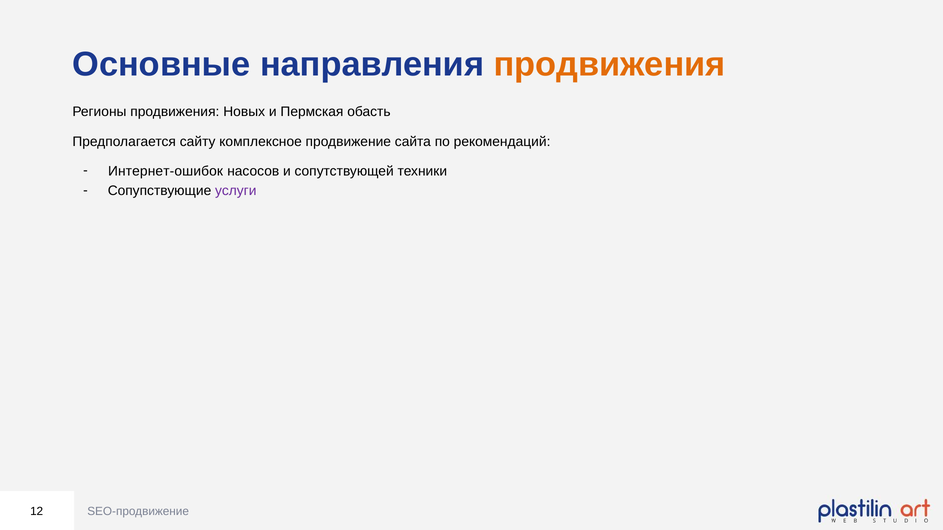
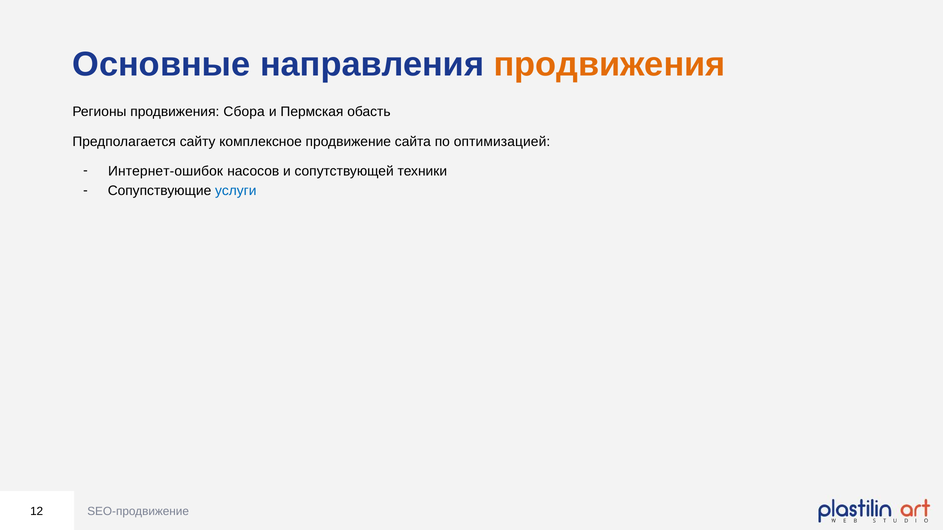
Новых: Новых -> Сбора (244, 112)
рекомендаций: рекомендаций -> оптимизацией (502, 142)
услуги colour: purple -> blue (236, 191)
